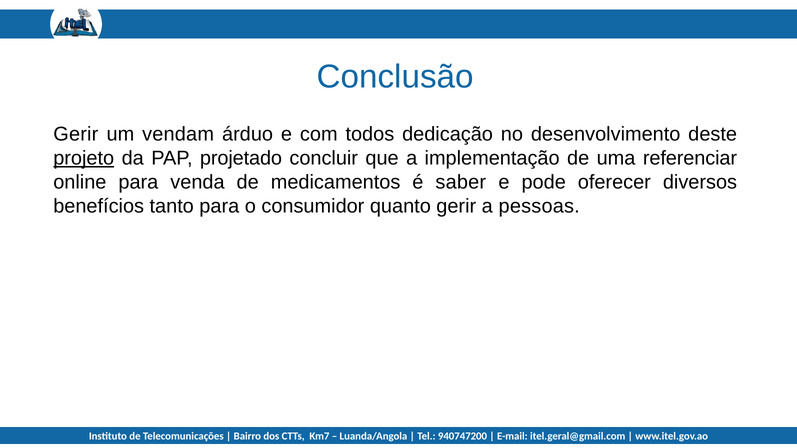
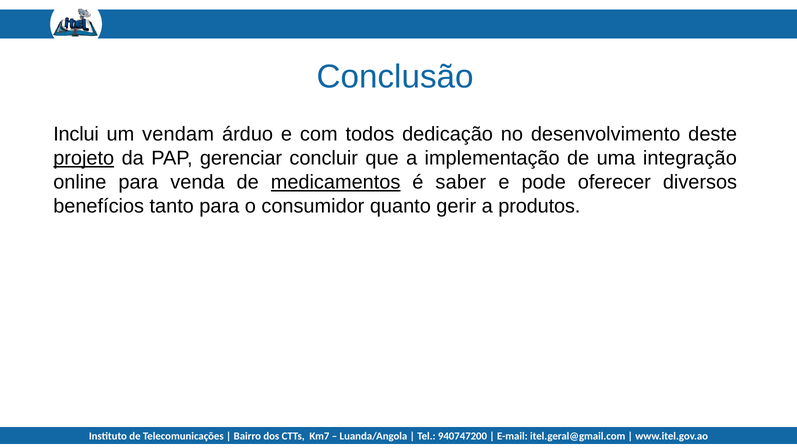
Gerir: Gerir -> Inclui (76, 134)
projetado: projetado -> gerenciar (241, 158)
referenciar: referenciar -> integração (690, 158)
medicamentos underline: none -> present (336, 182)
pessoas: pessoas -> produtos (539, 206)
